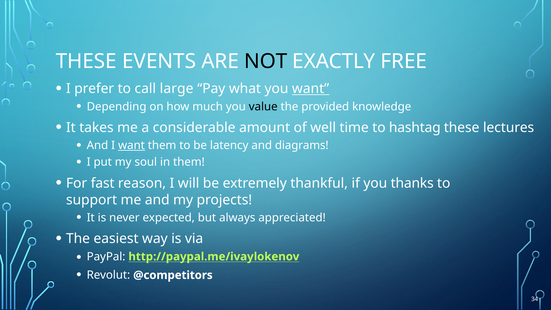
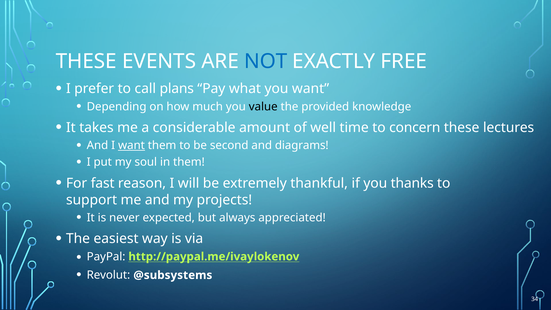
NOT colour: black -> blue (266, 61)
large: large -> plans (177, 89)
want underline: present -> none (311, 89)
hashtag: hashtag -> concern (415, 128)
latency: latency -> second (229, 145)
@competitors: @competitors -> @subsystems (173, 275)
